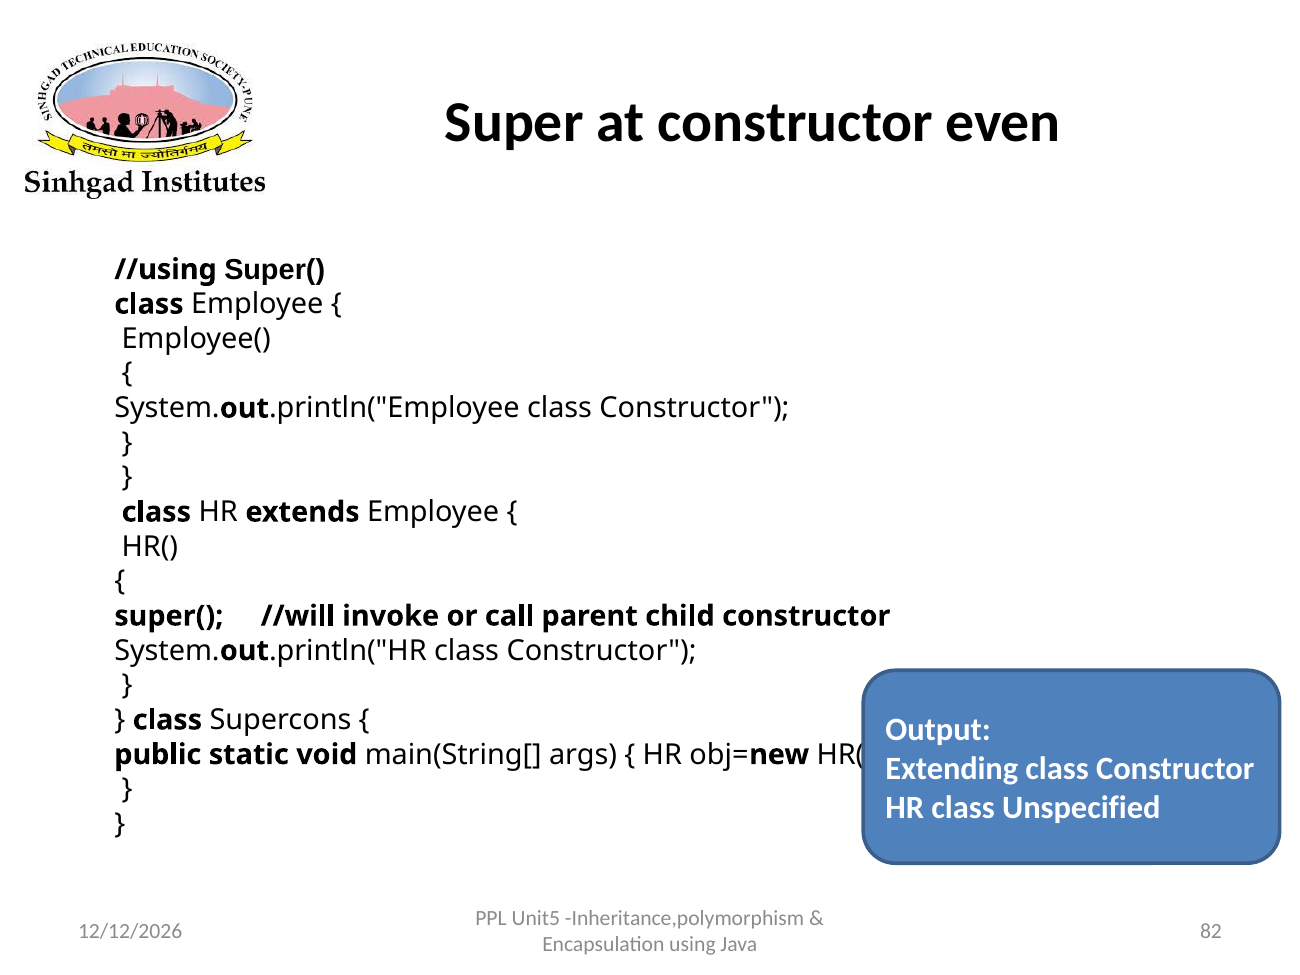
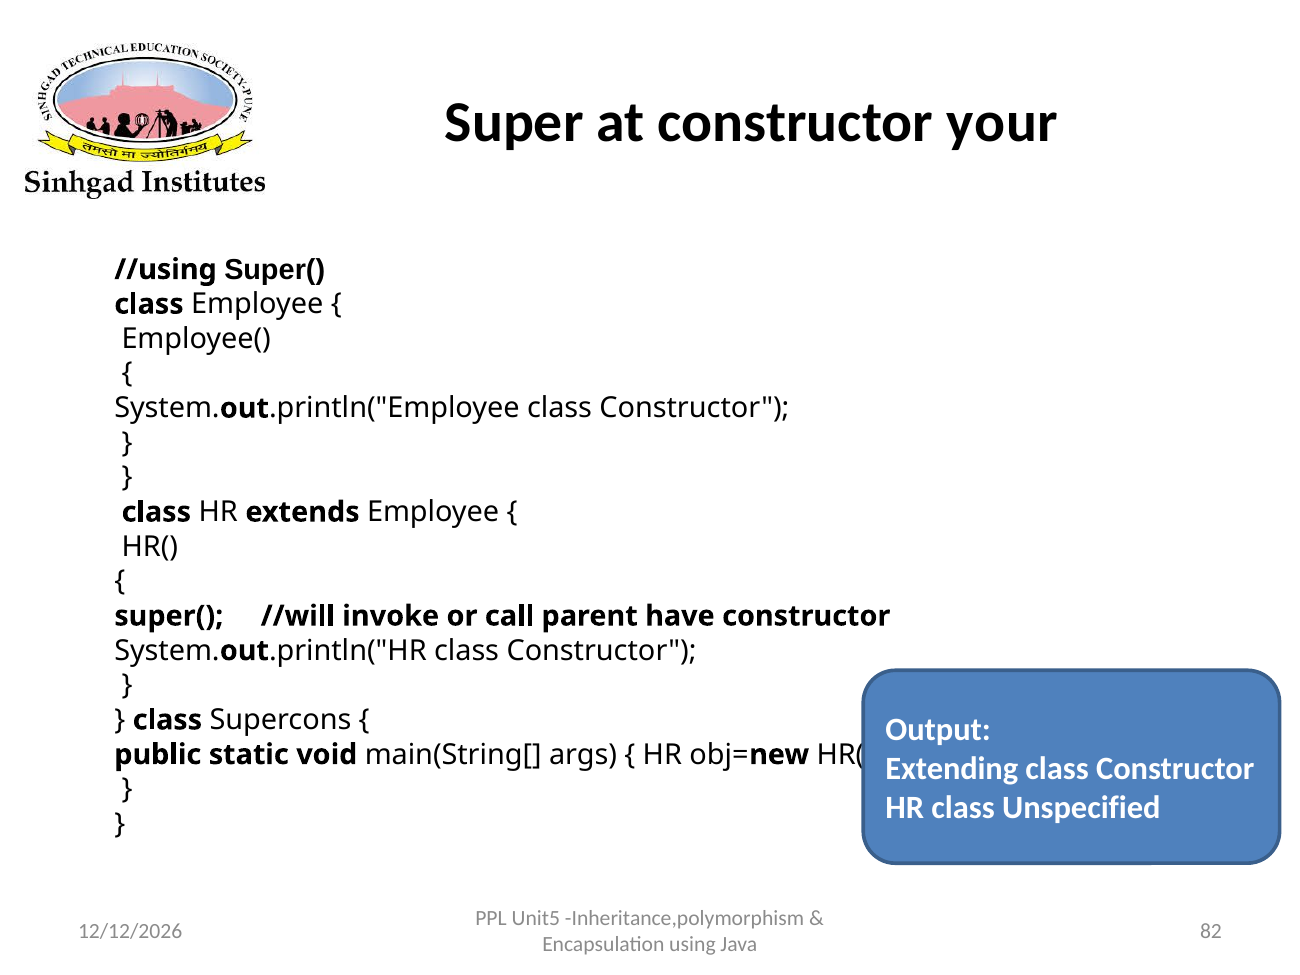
even: even -> your (1002, 122)
child: child -> have (680, 616)
